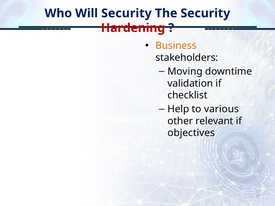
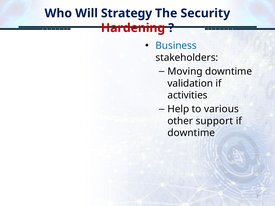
Will Security: Security -> Strategy (127, 13)
Business colour: orange -> blue (176, 46)
checklist: checklist -> activities (188, 95)
relevant: relevant -> support (214, 121)
objectives: objectives -> downtime (191, 133)
